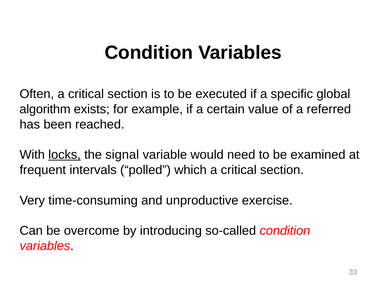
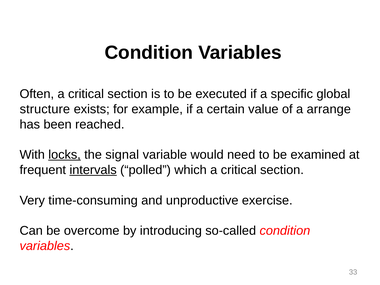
algorithm: algorithm -> structure (45, 109)
referred: referred -> arrange (329, 109)
intervals underline: none -> present (93, 170)
